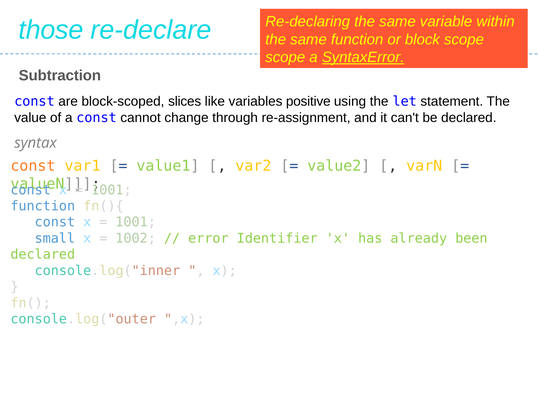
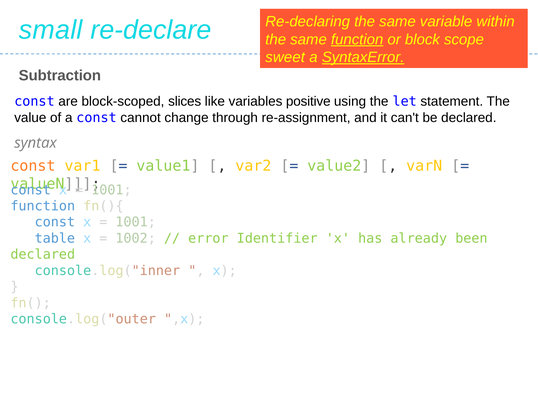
those: those -> small (51, 30)
function underline: none -> present (357, 39)
scope: scope -> sweet (285, 57)
small: small -> table (55, 238)
